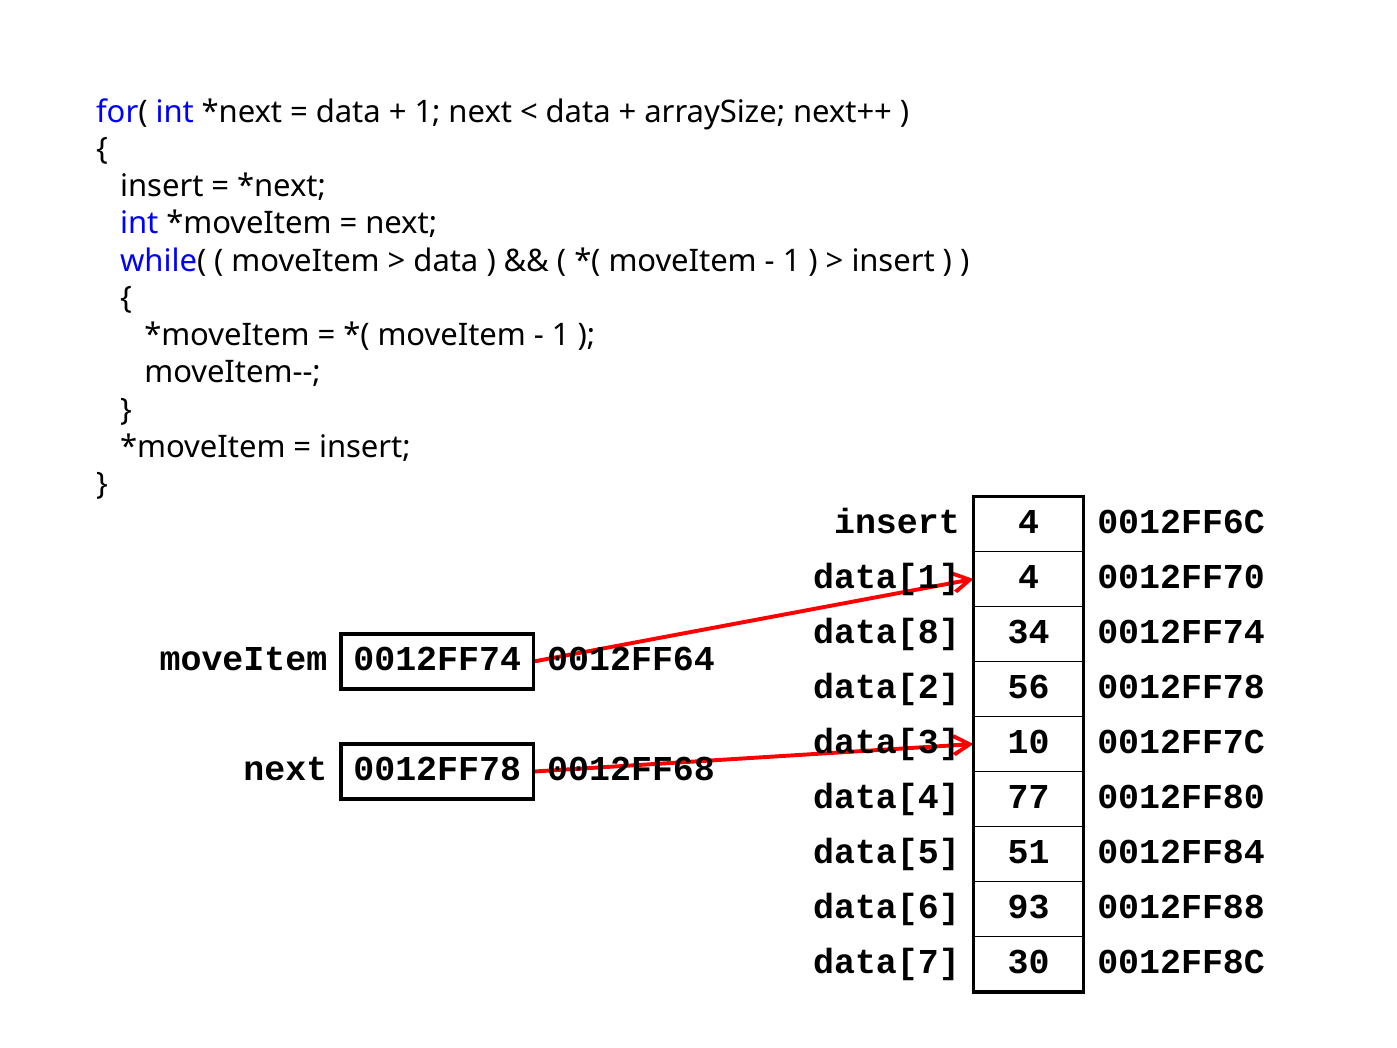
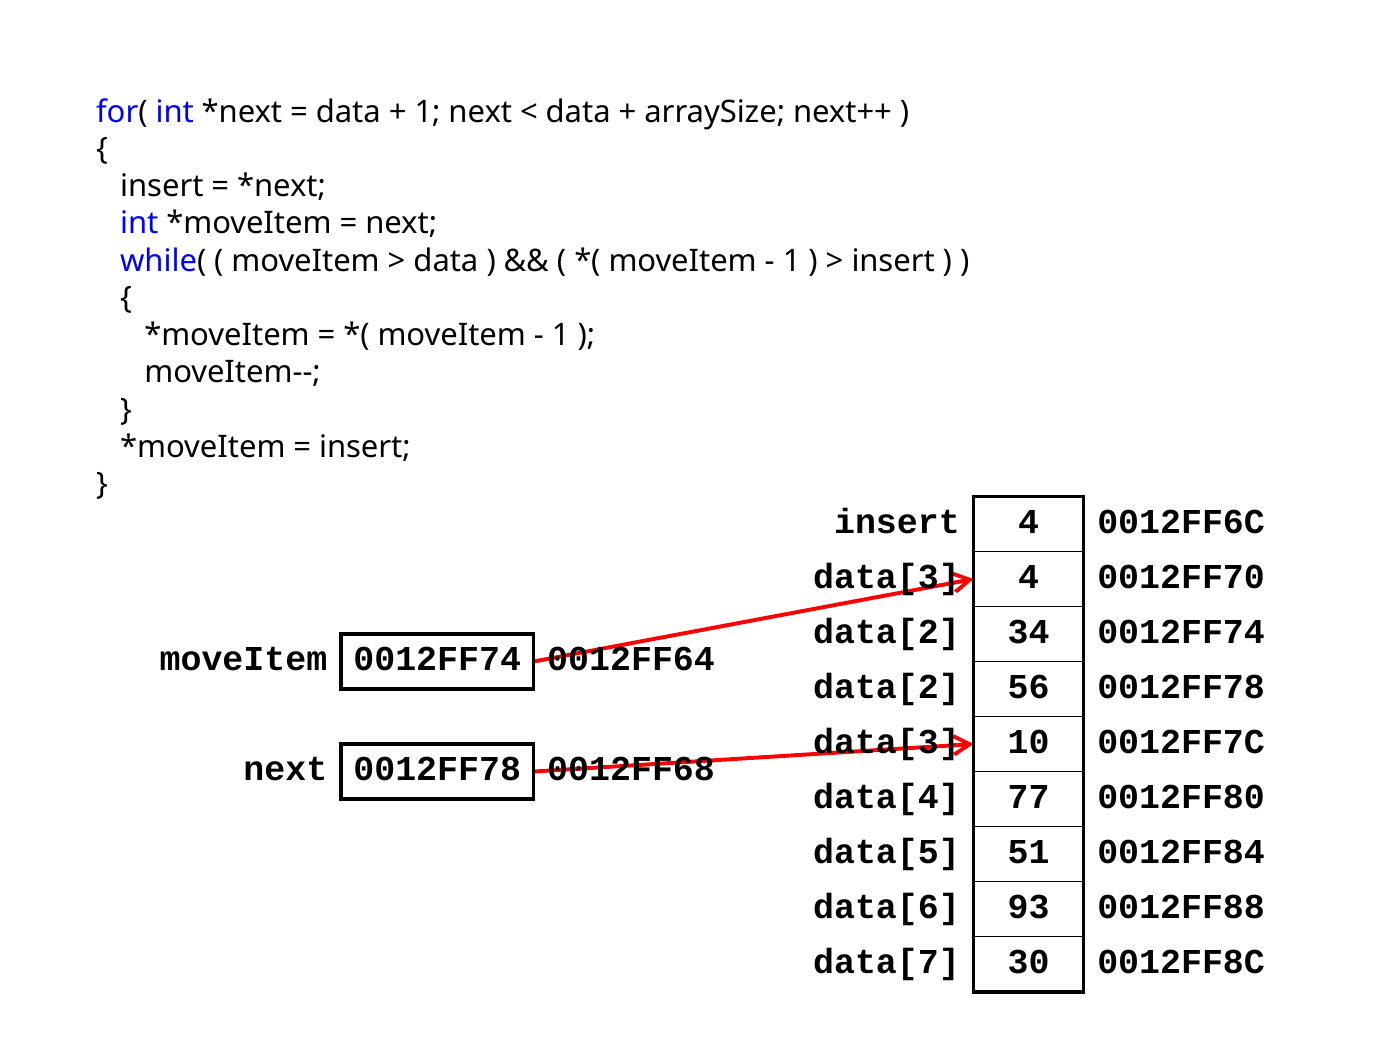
data[1: data[1 -> data[3 (886, 577)
data[8: data[8 -> data[2 (886, 632)
